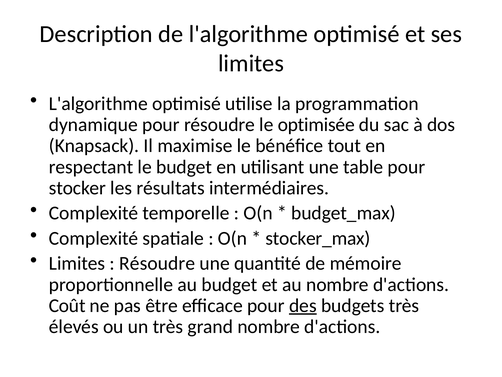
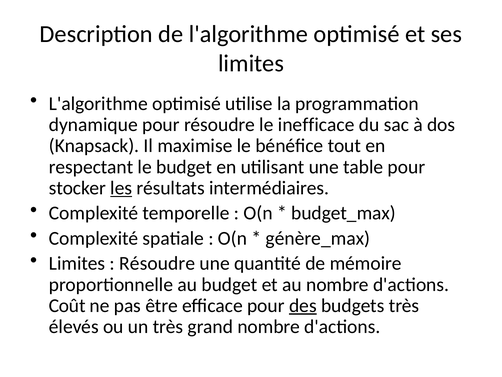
optimisée: optimisée -> inefficace (316, 125)
les underline: none -> present (121, 188)
stocker_max: stocker_max -> génère_max (318, 238)
